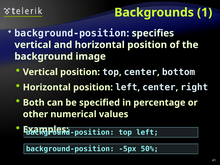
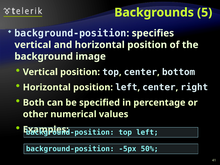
1: 1 -> 5 (205, 12)
